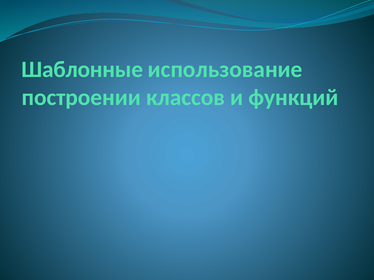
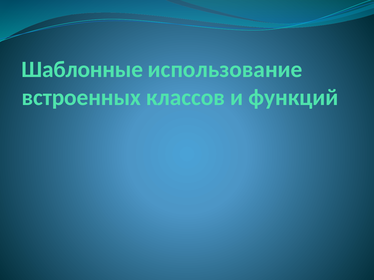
построении: построении -> встроенных (81, 98)
